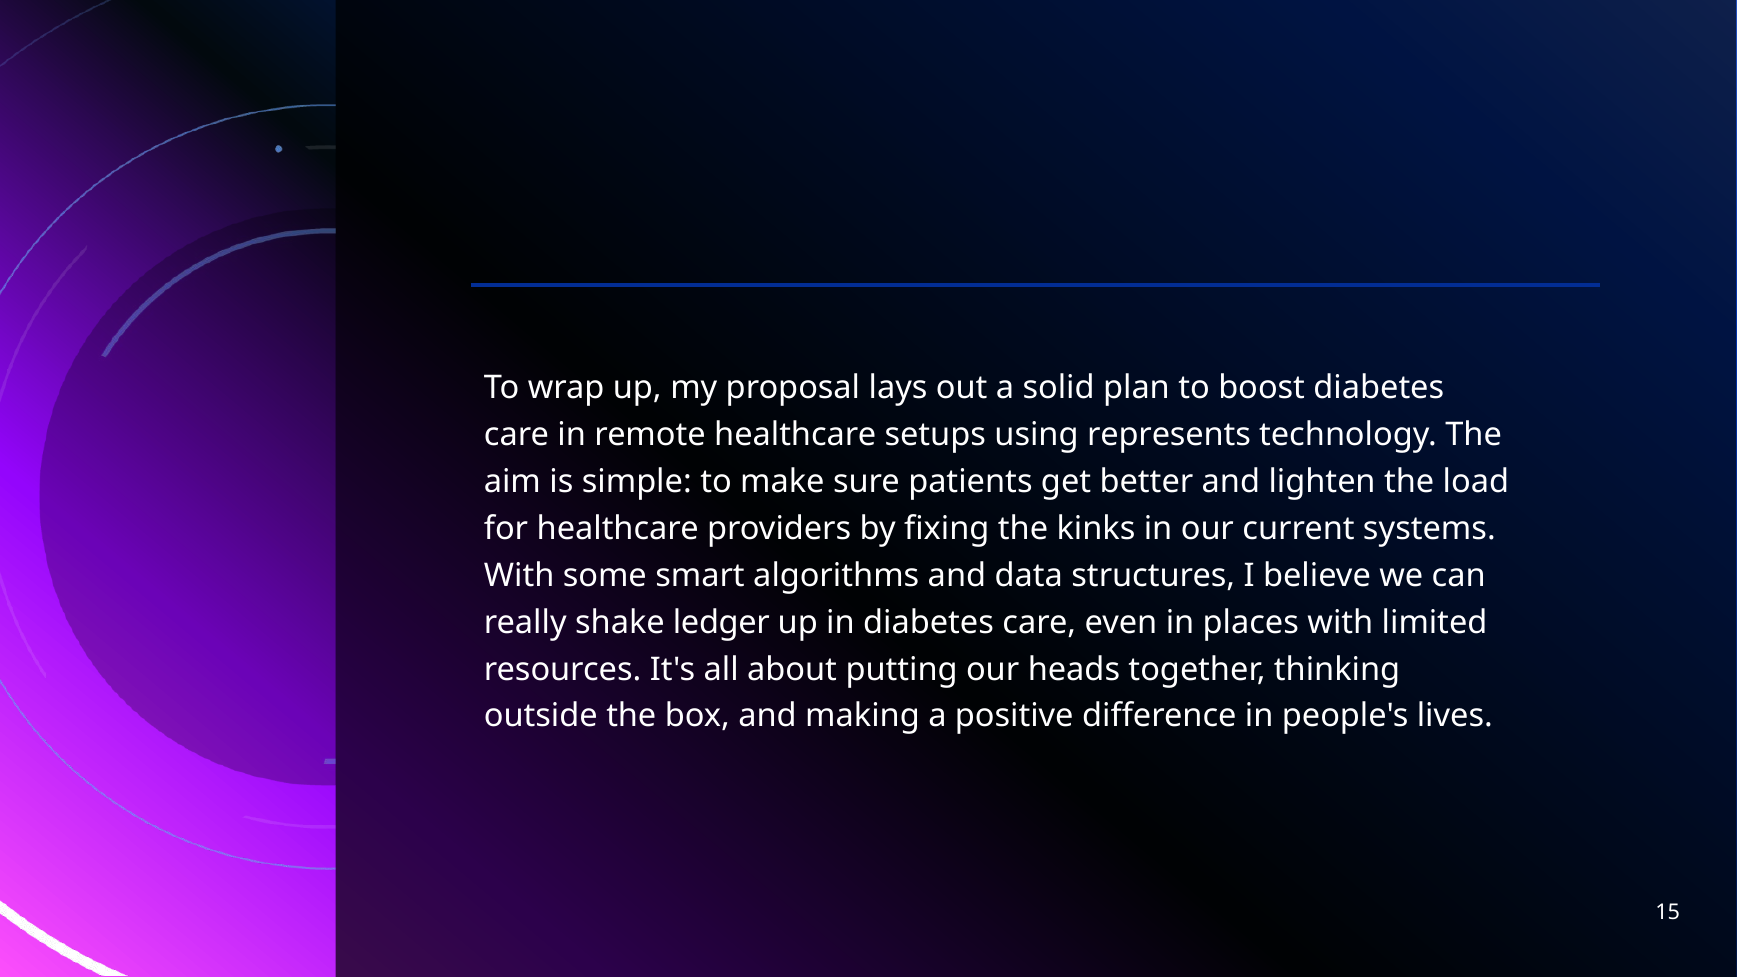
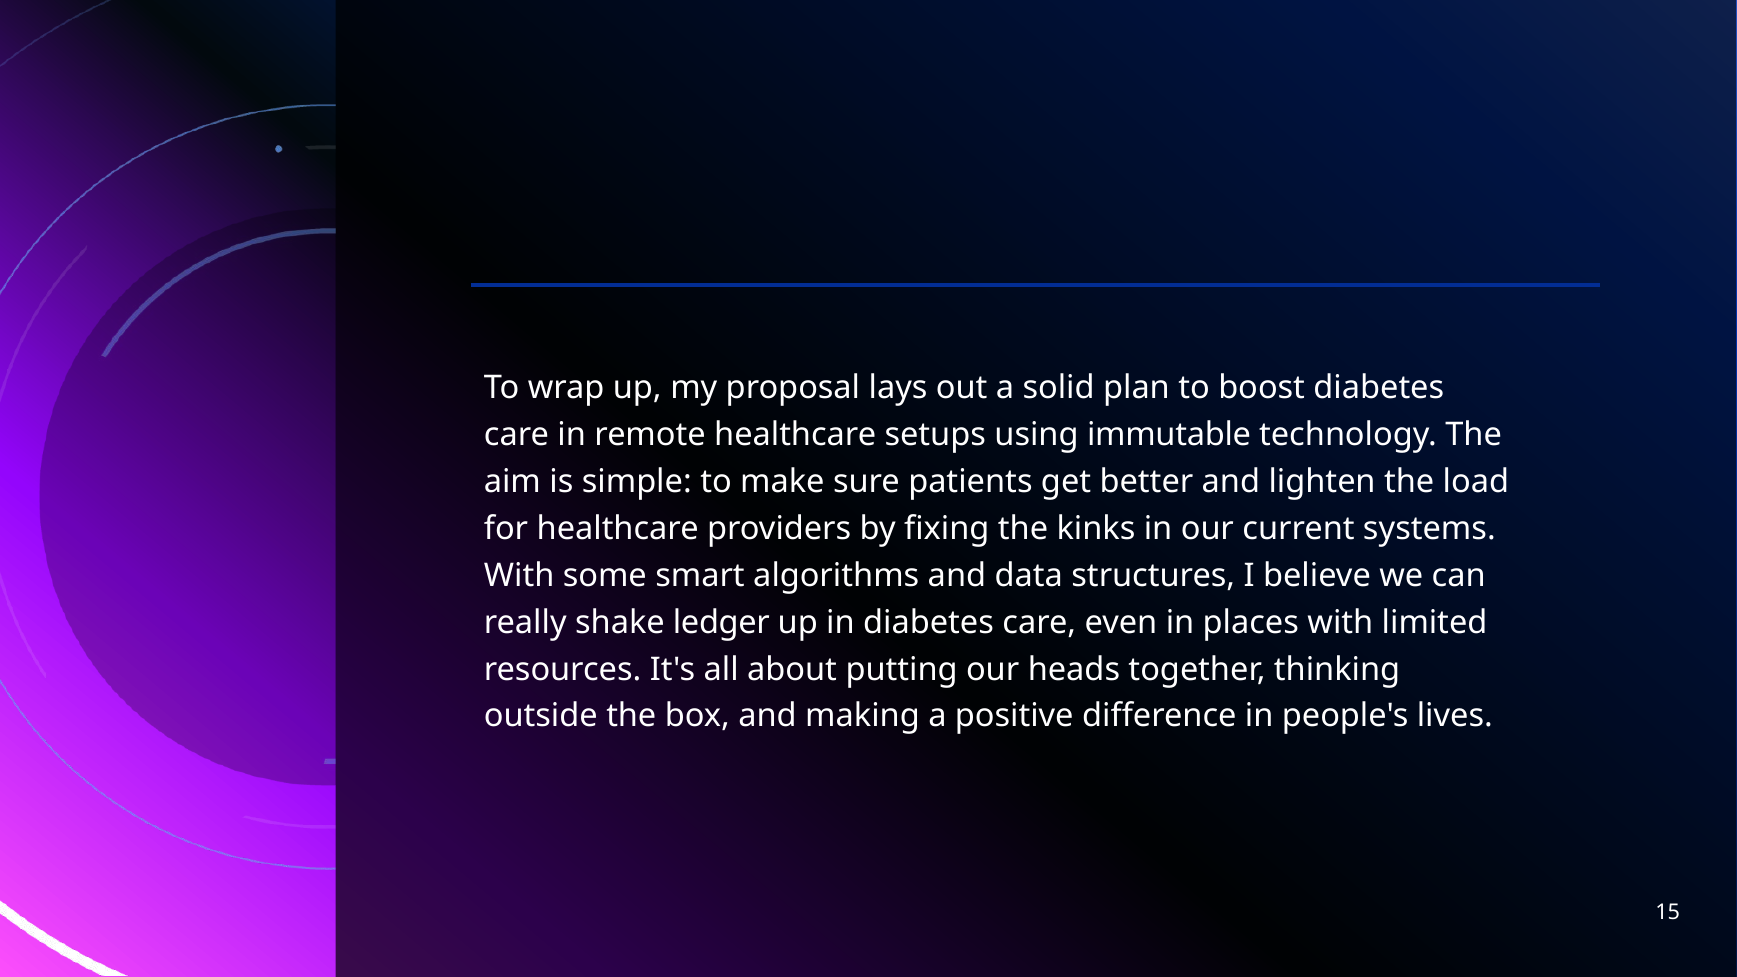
represents: represents -> immutable (1169, 435)
